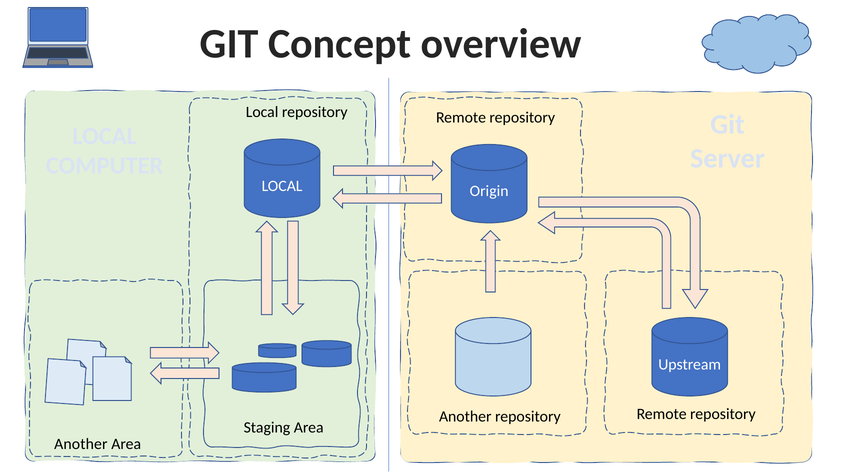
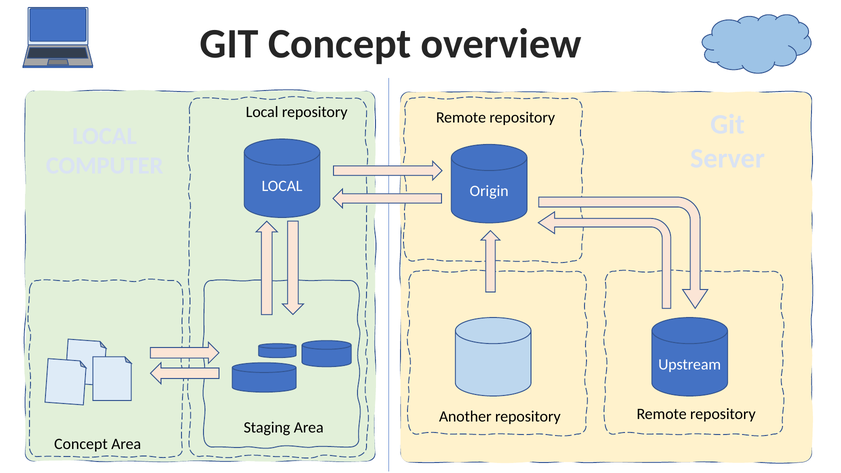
Another: Another -> Concept (81, 444)
